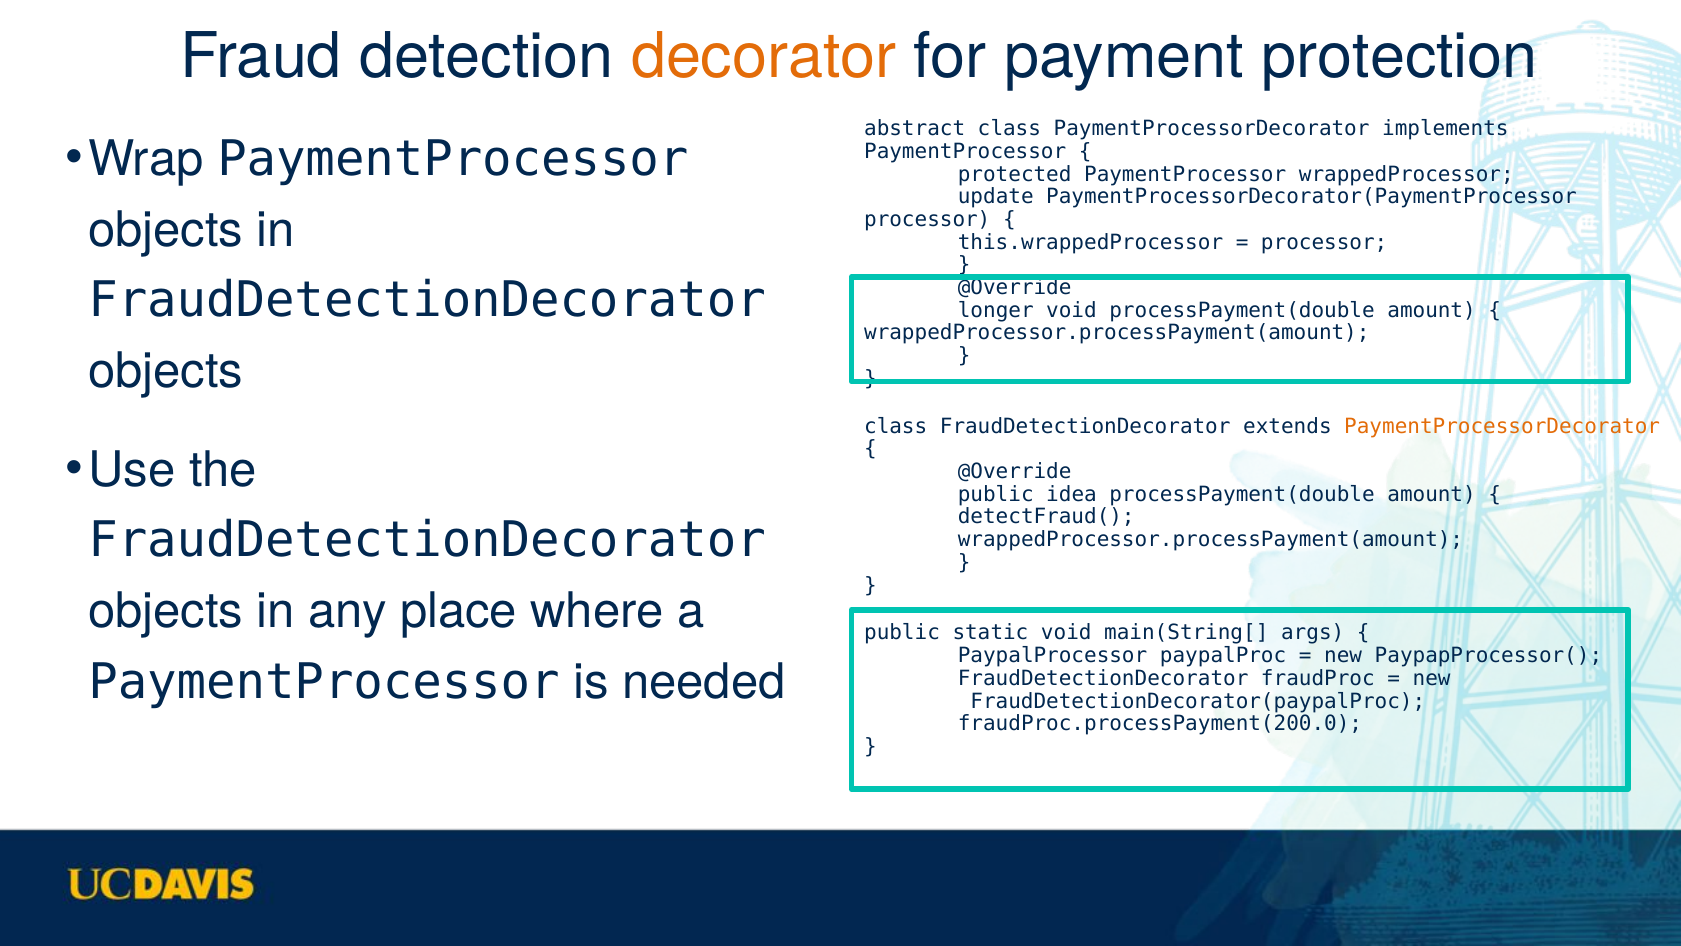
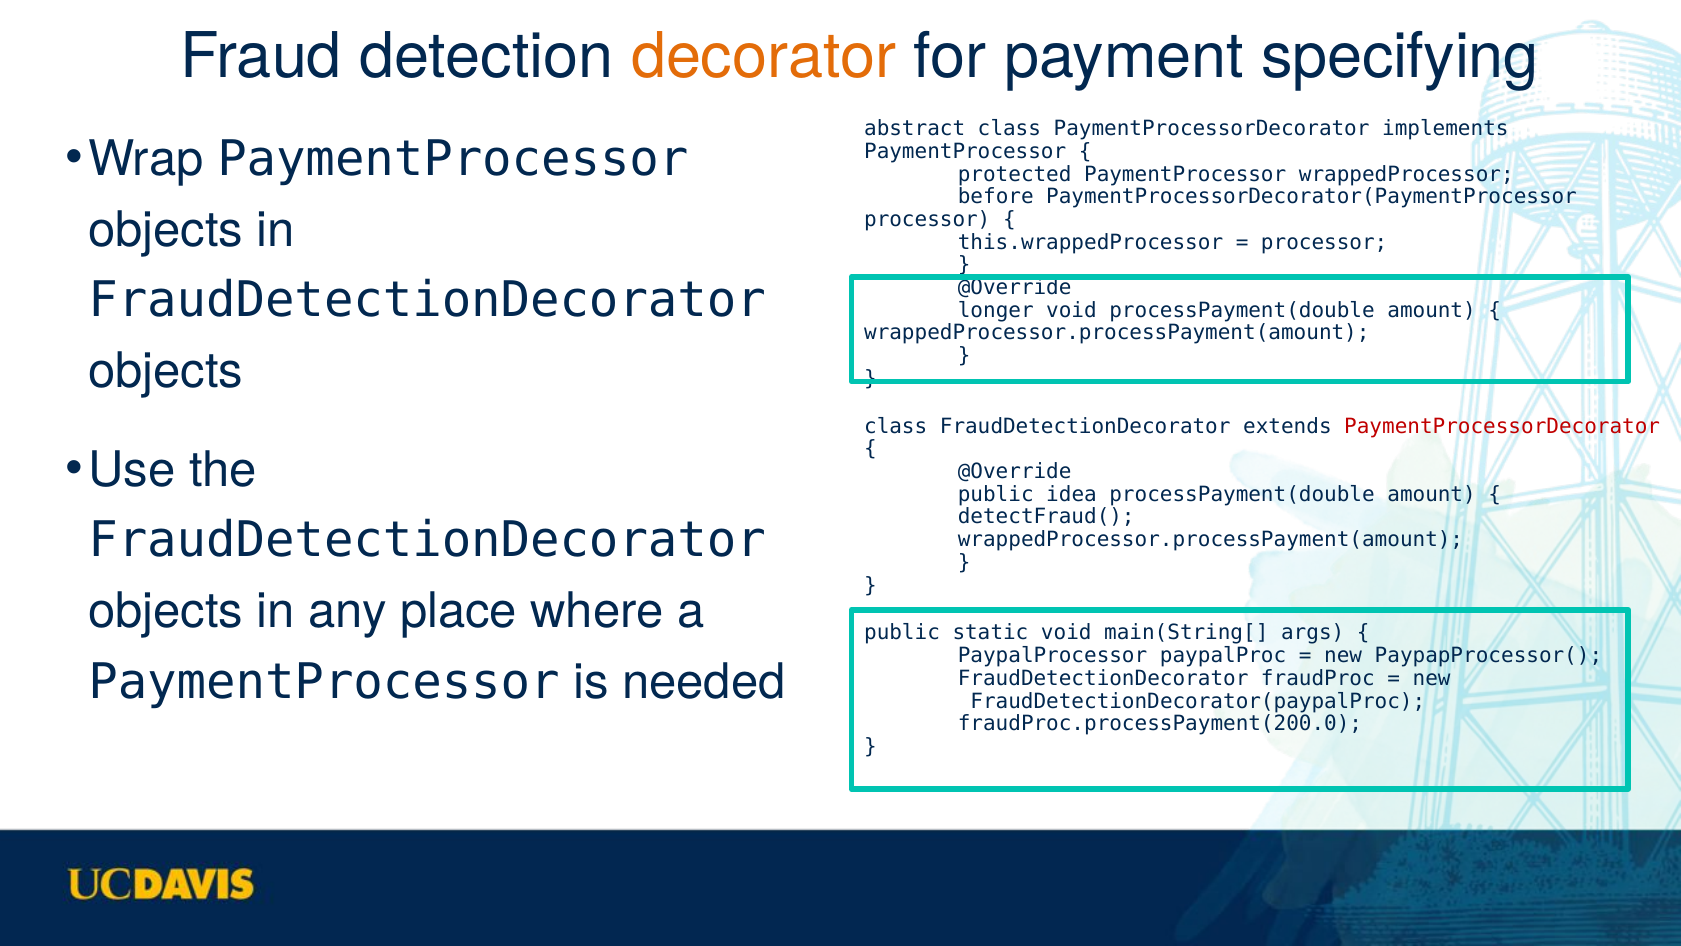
protection: protection -> specifying (1400, 56)
update: update -> before (996, 197)
PaymentProcessorDecorator colour: orange -> red (1502, 426)
